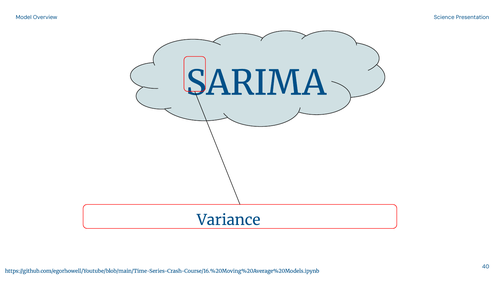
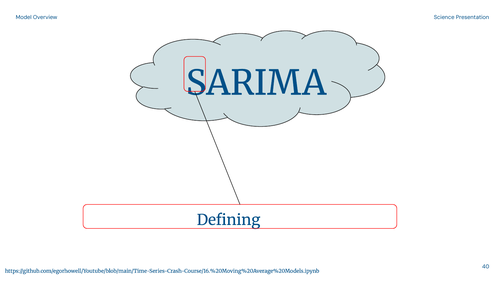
Variance: Variance -> Defining (229, 220)
